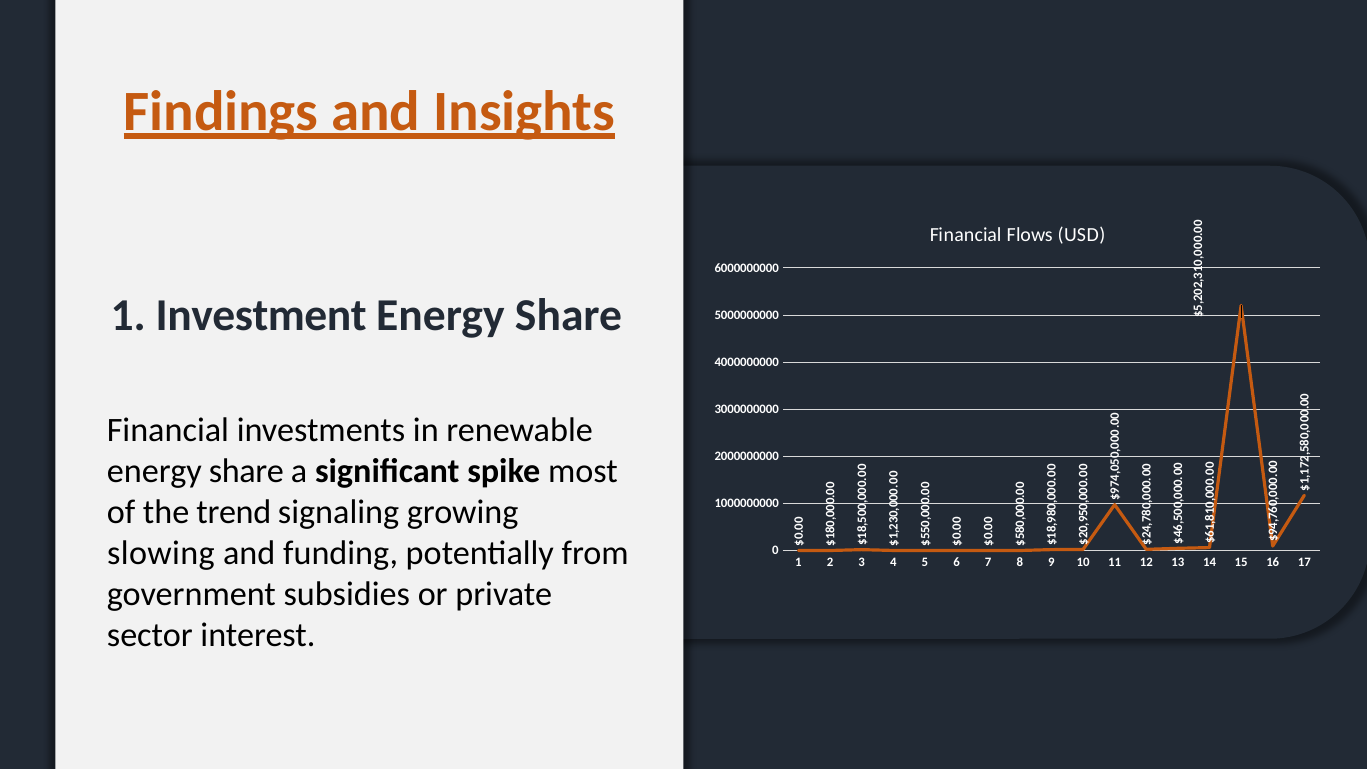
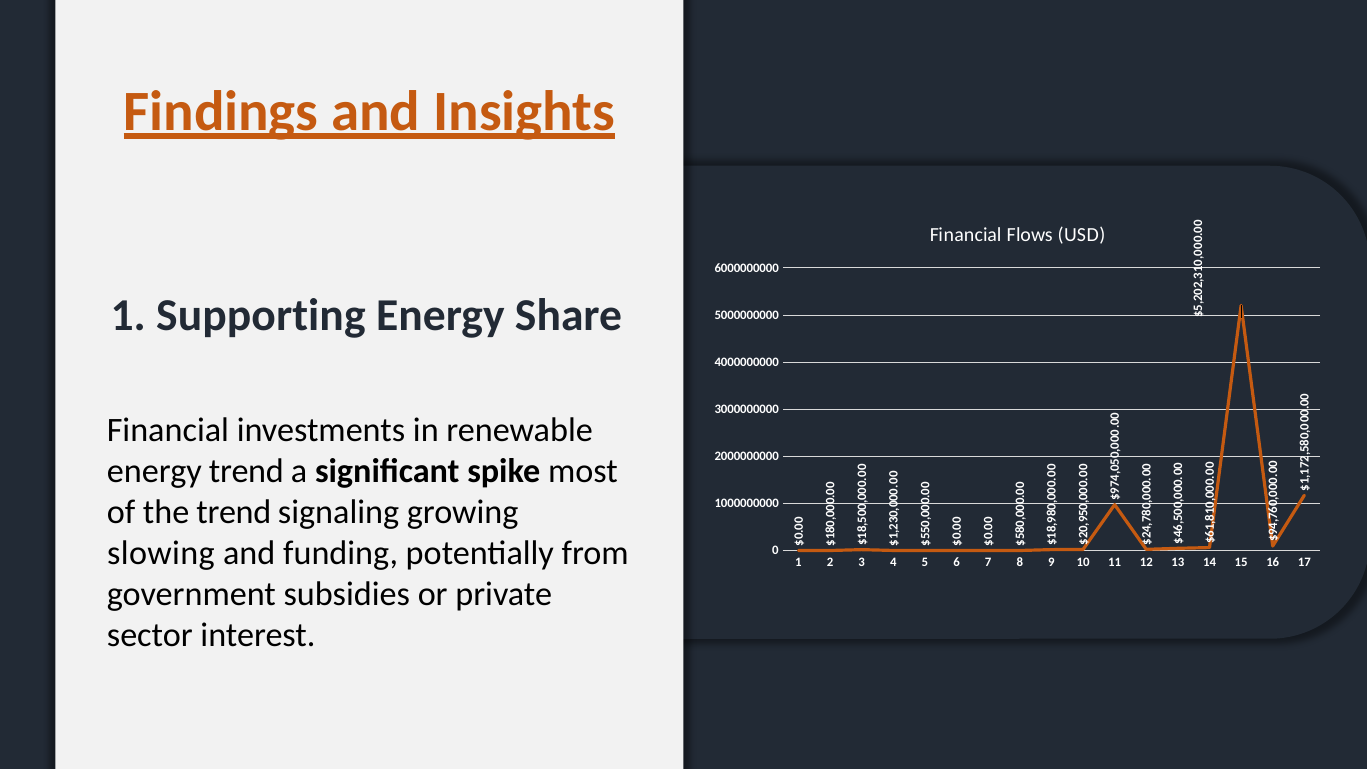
Investment: Investment -> Supporting (261, 315)
share: share -> trend (246, 471)
